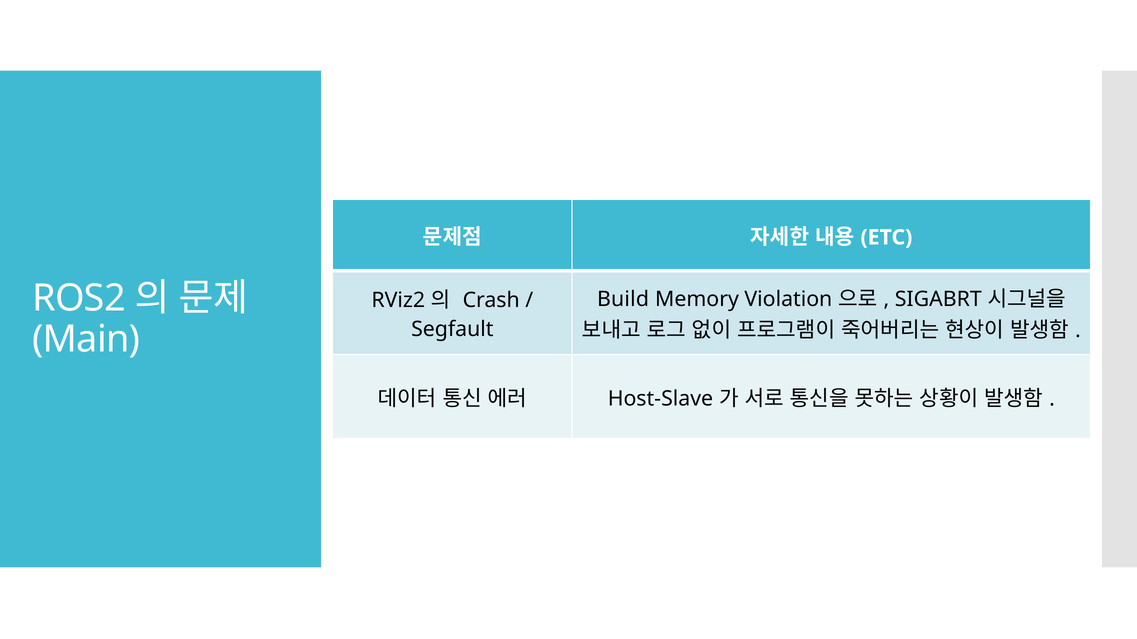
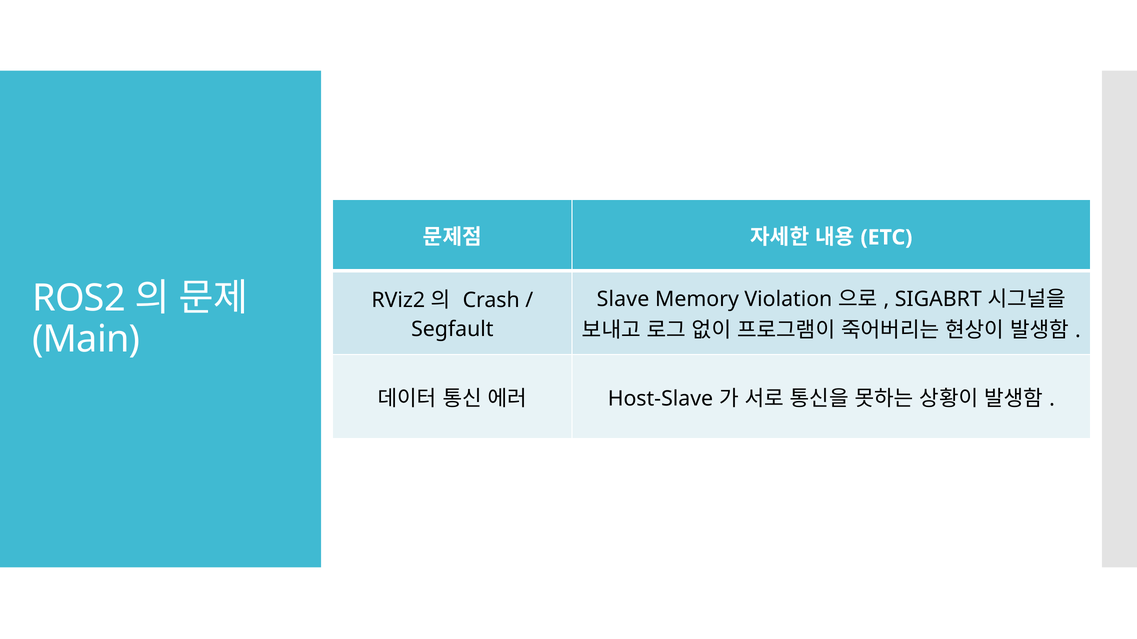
Build: Build -> Slave (623, 300)
